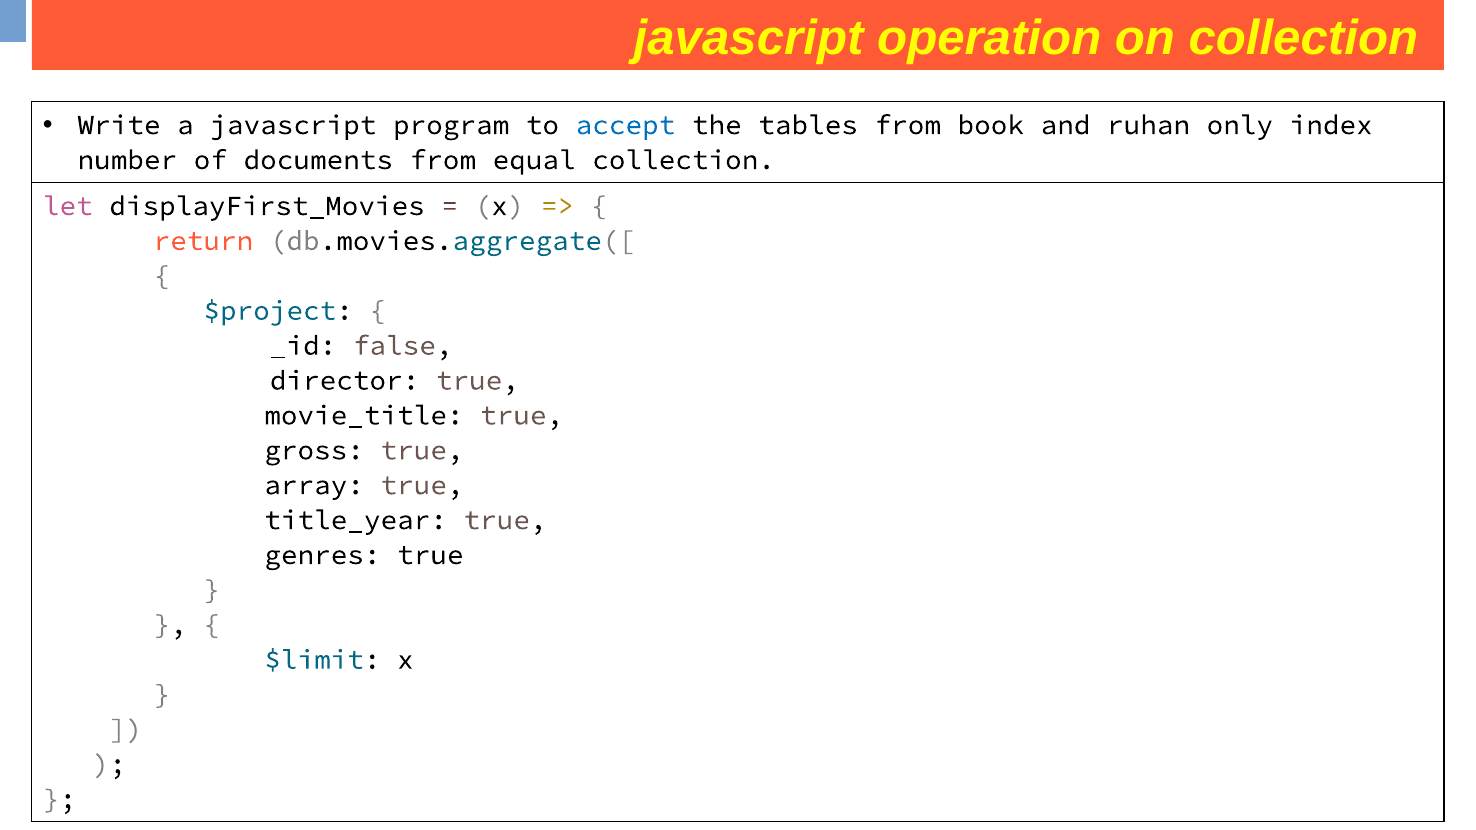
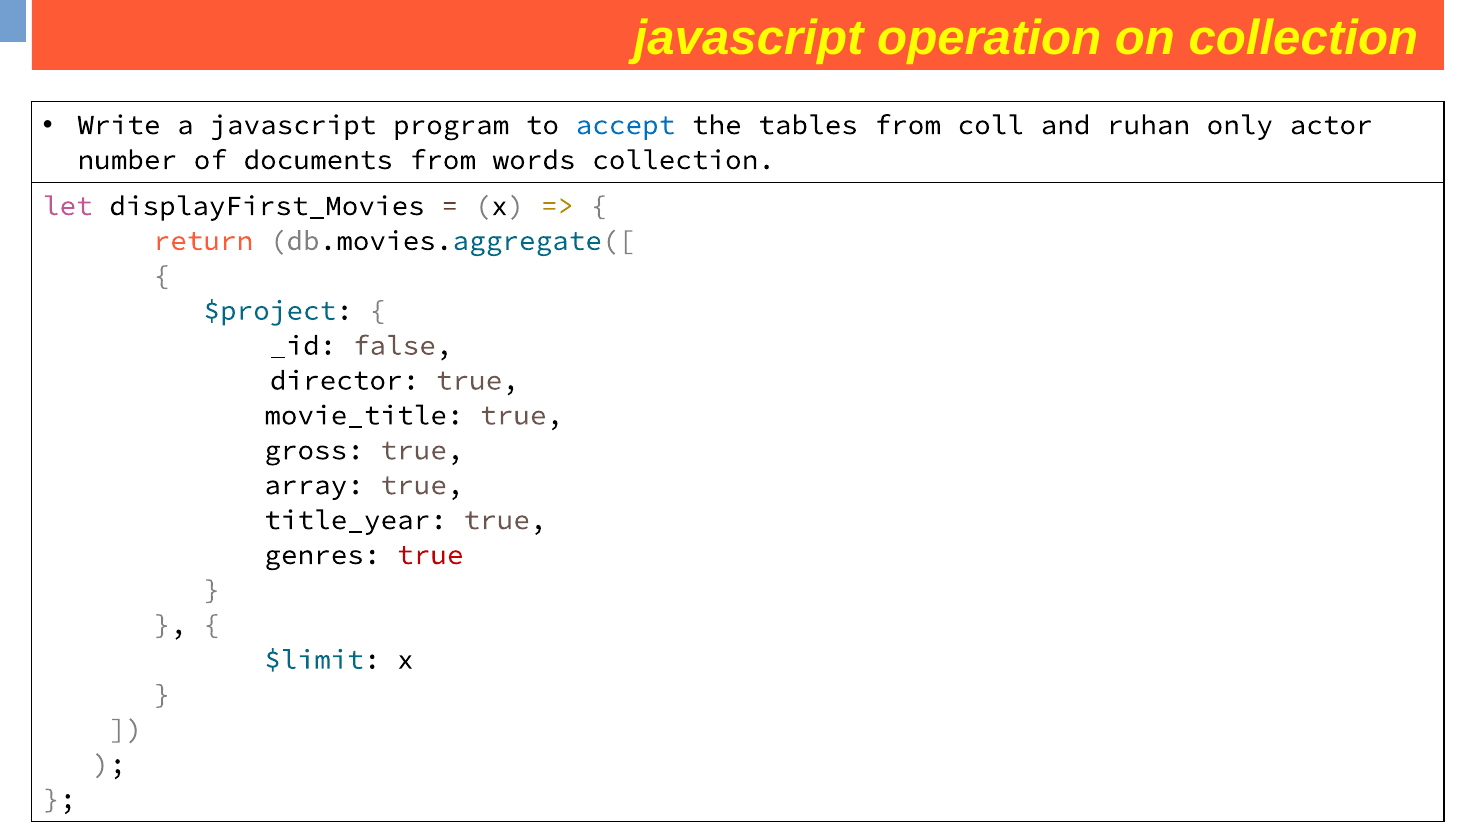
book: book -> coll (991, 125)
index: index -> actor (1331, 125)
equal: equal -> words (534, 160)
true colour: black -> red (430, 555)
